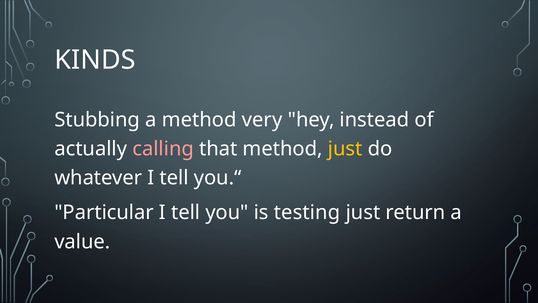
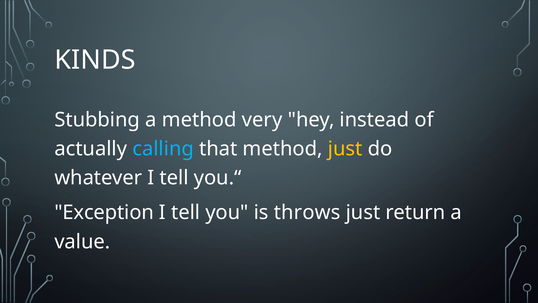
calling colour: pink -> light blue (163, 149)
Particular: Particular -> Exception (104, 212)
testing: testing -> throws (307, 212)
